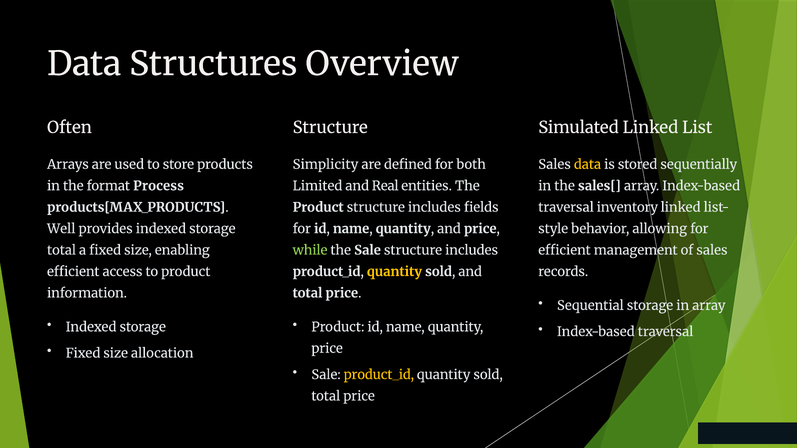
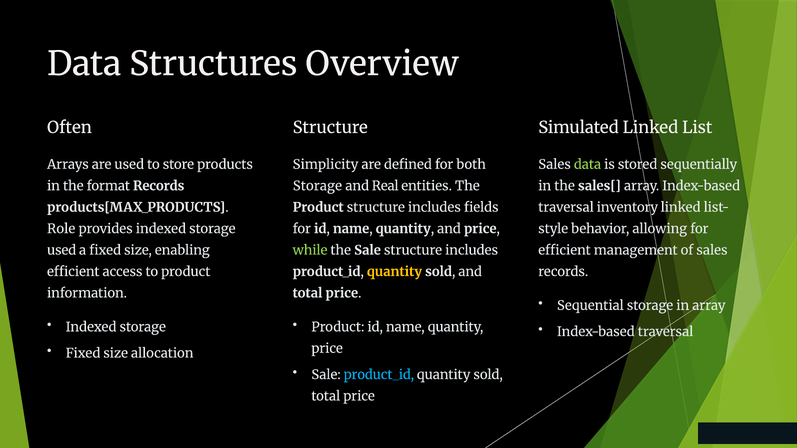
data colour: yellow -> light green (587, 165)
format Process: Process -> Records (159, 186)
Limited: Limited -> Storage (317, 186)
Well: Well -> Role (61, 229)
total: total -> used (62, 250)
product_id colour: yellow -> light blue (379, 375)
